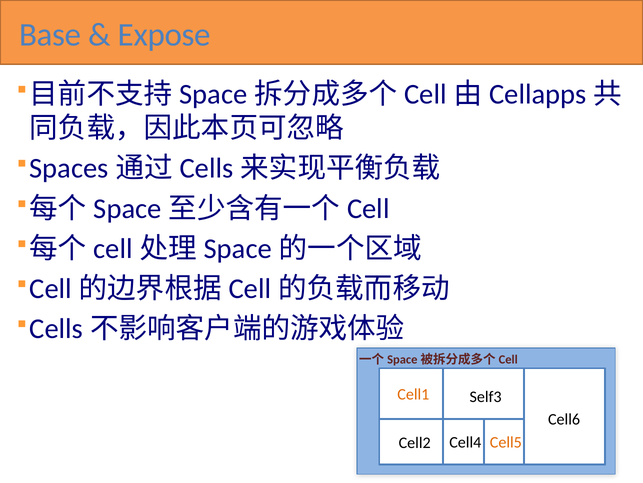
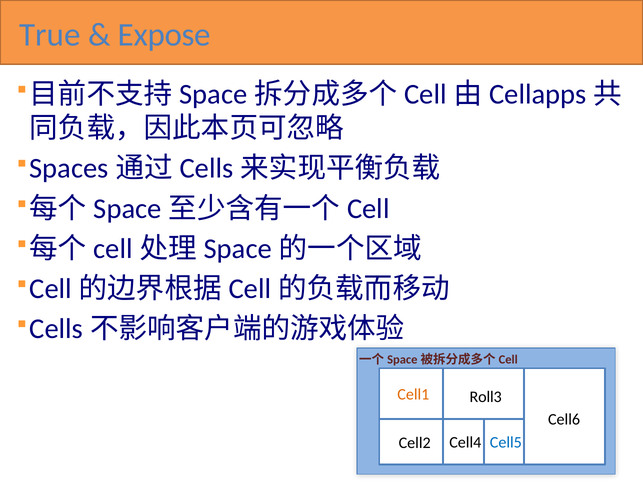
Base: Base -> True (50, 35)
Self3: Self3 -> Roll3 (486, 396)
Cell5 colour: orange -> blue (506, 442)
